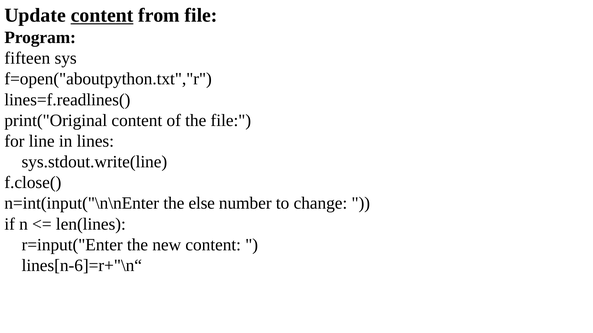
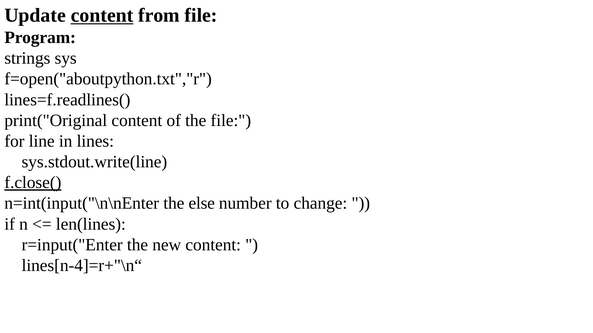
fifteen: fifteen -> strings (27, 58)
f.close( underline: none -> present (33, 183)
lines[n-6]=r+"\n“: lines[n-6]=r+"\n“ -> lines[n-4]=r+"\n“ (82, 266)
